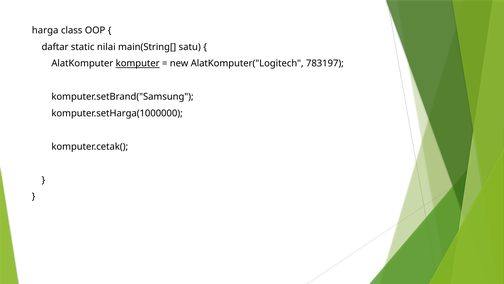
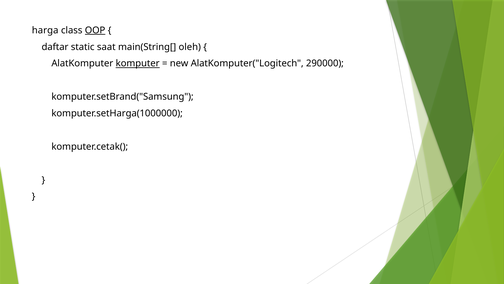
OOP underline: none -> present (95, 30)
nilai: nilai -> saat (106, 47)
satu: satu -> oleh (190, 47)
783197: 783197 -> 290000 (325, 63)
